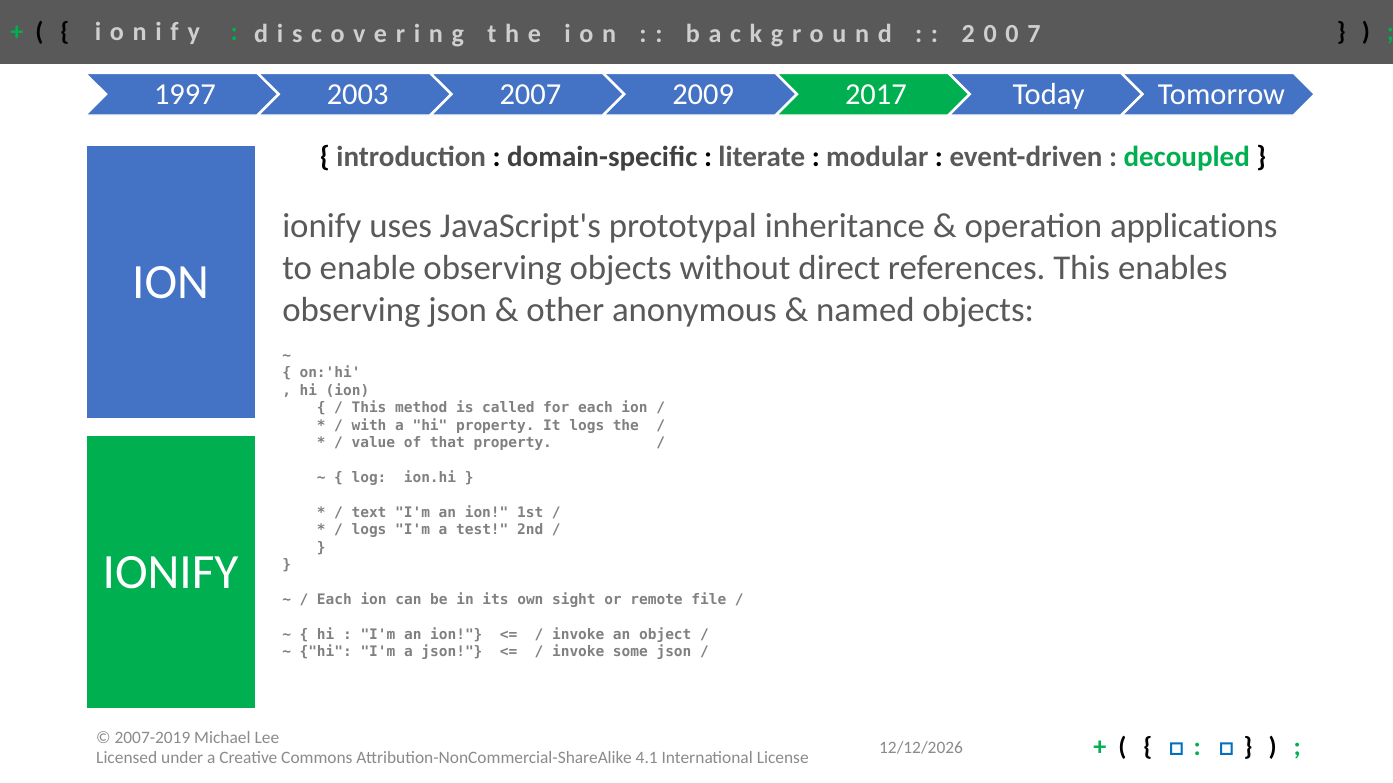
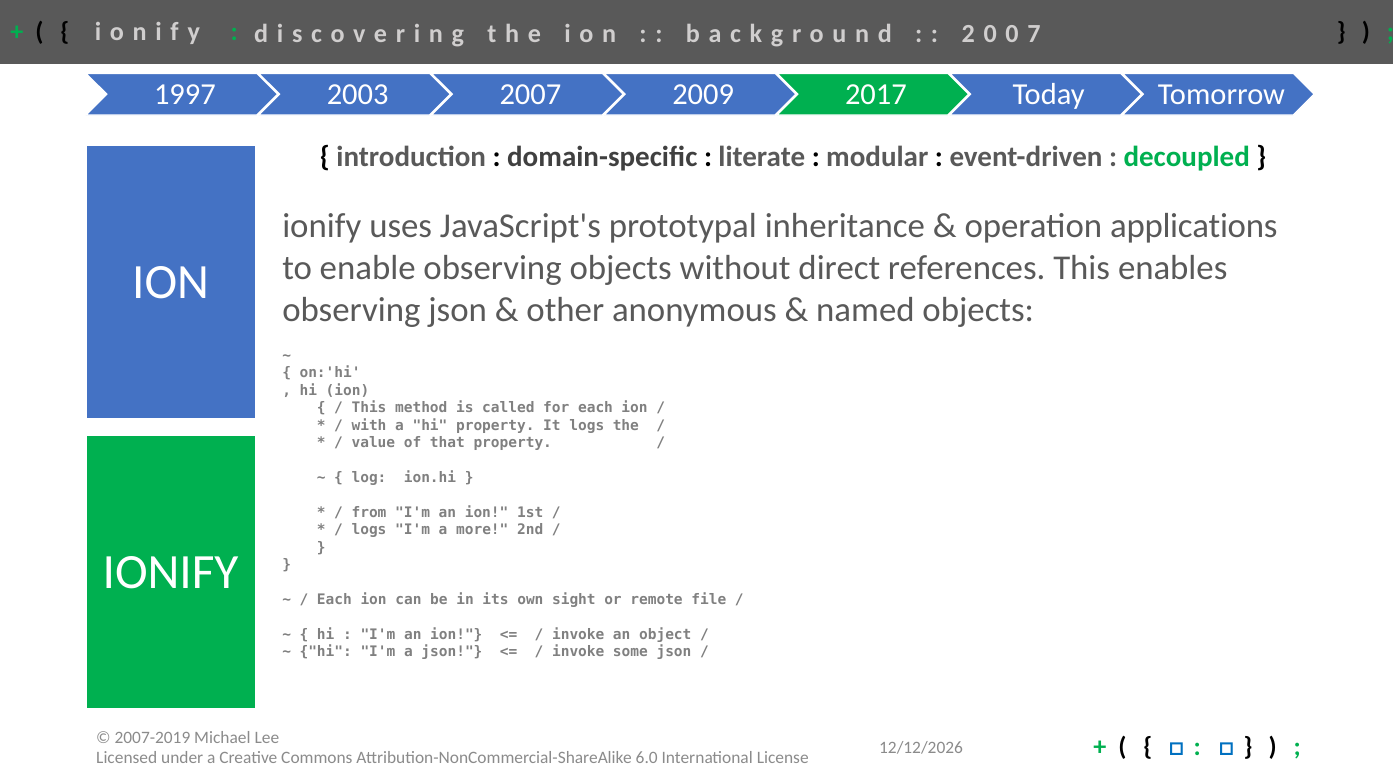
text: text -> from (369, 513)
test: test -> more (482, 530)
4.1: 4.1 -> 6.0 (647, 759)
